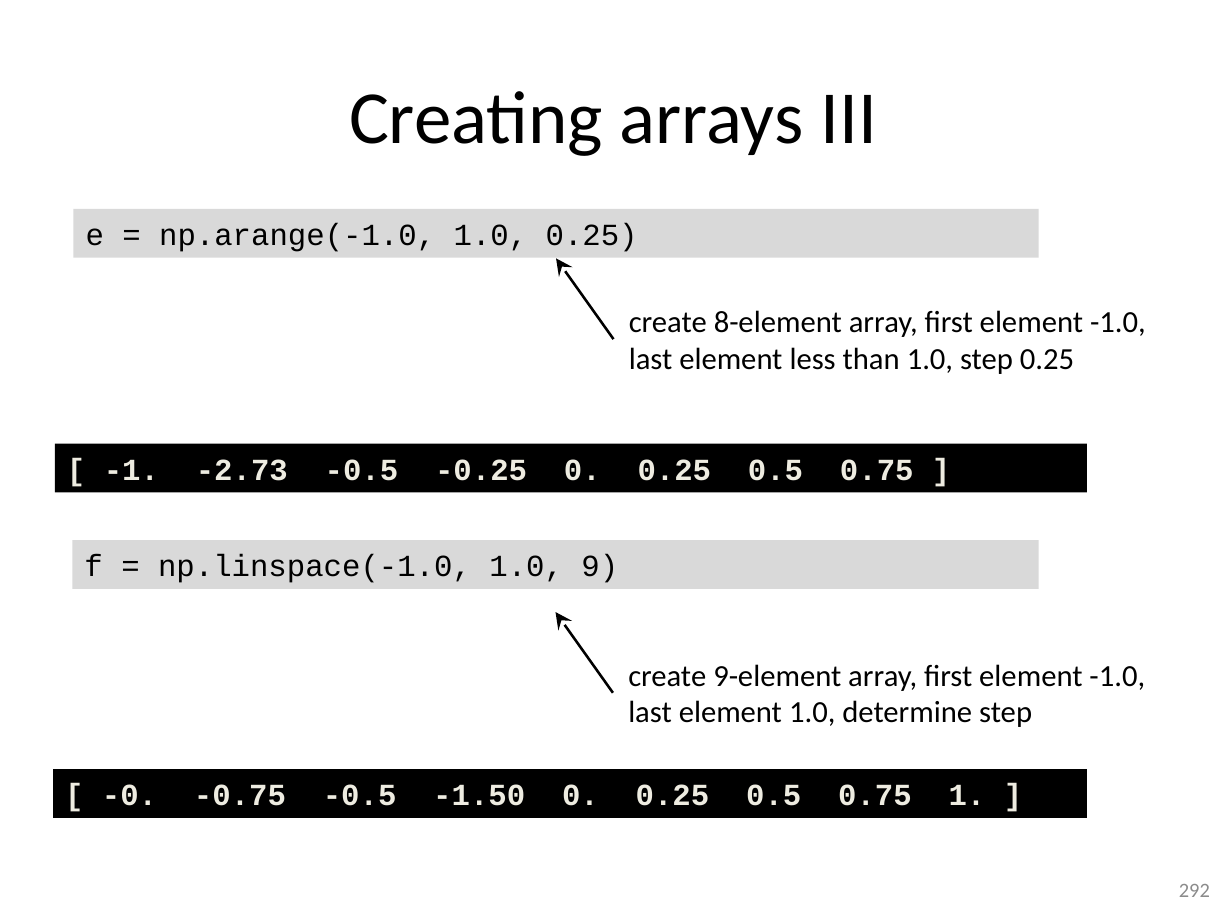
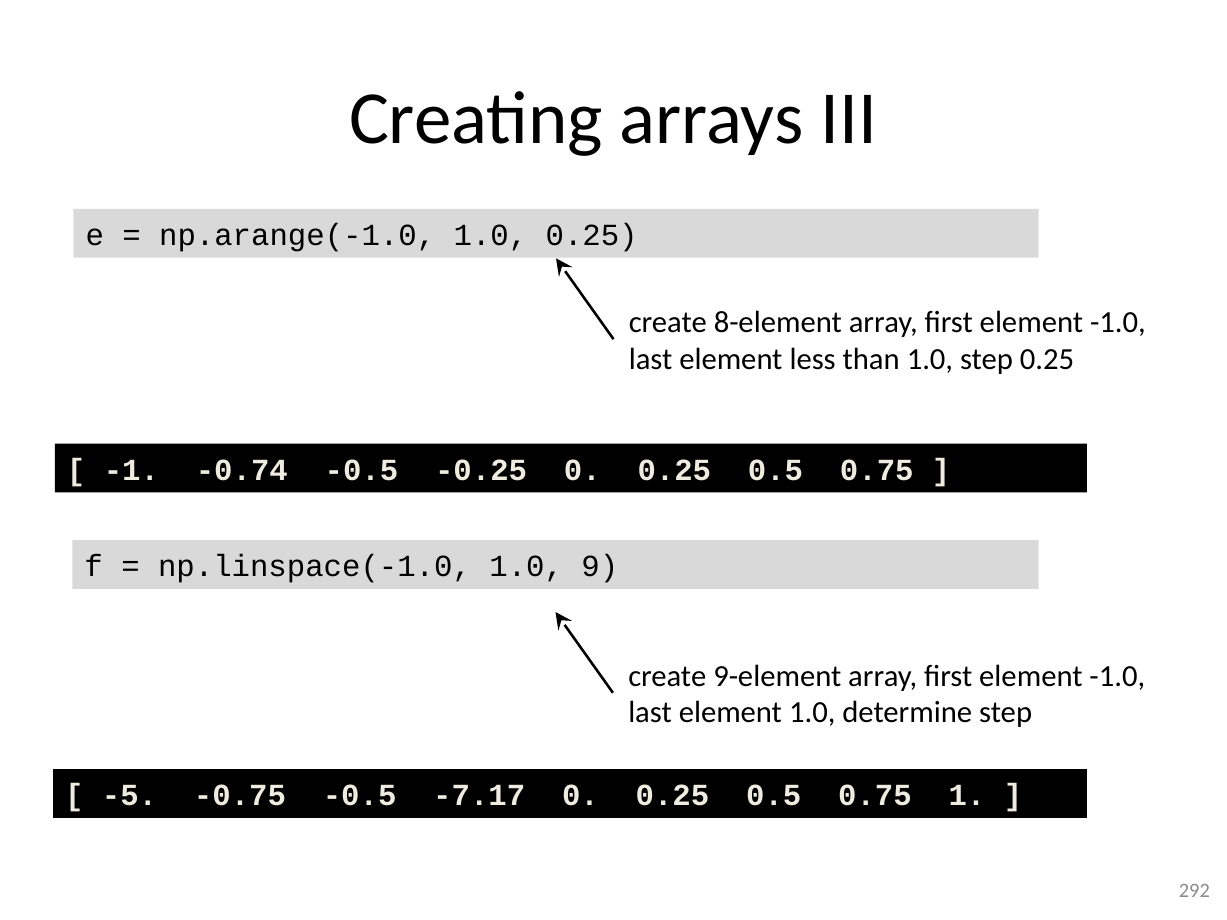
-2.73: -2.73 -> -0.74 (242, 470)
-0: -0 -> -5 (130, 796)
-1.50: -1.50 -> -7.17 (479, 796)
